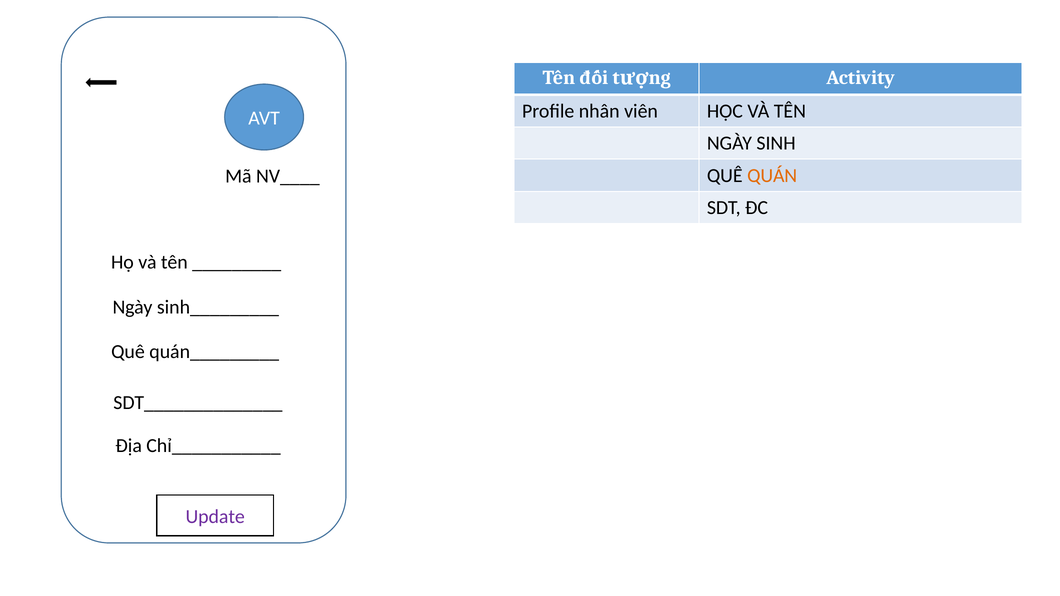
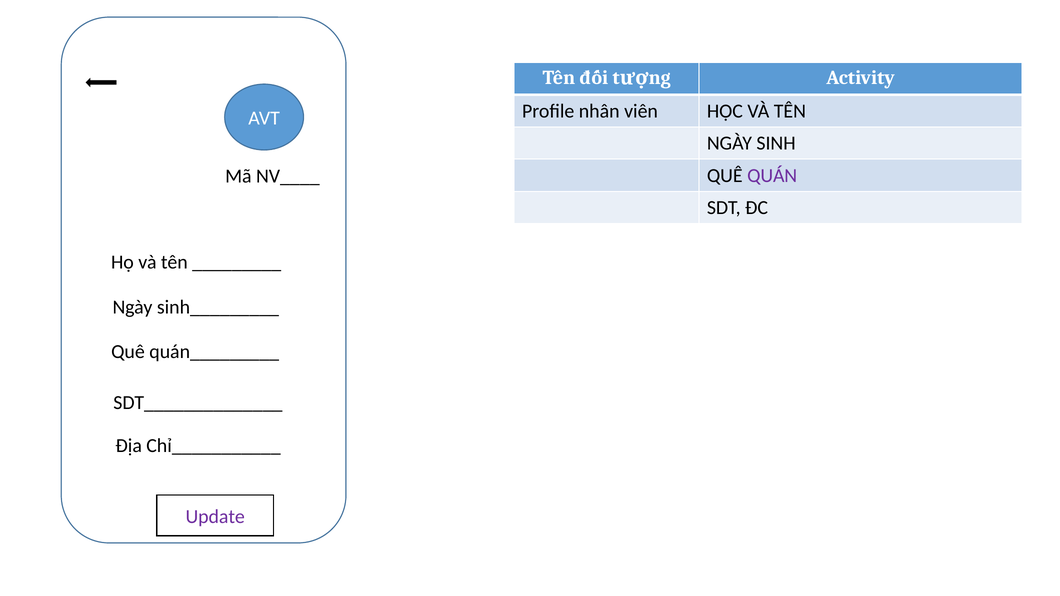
QUÁN colour: orange -> purple (772, 176)
